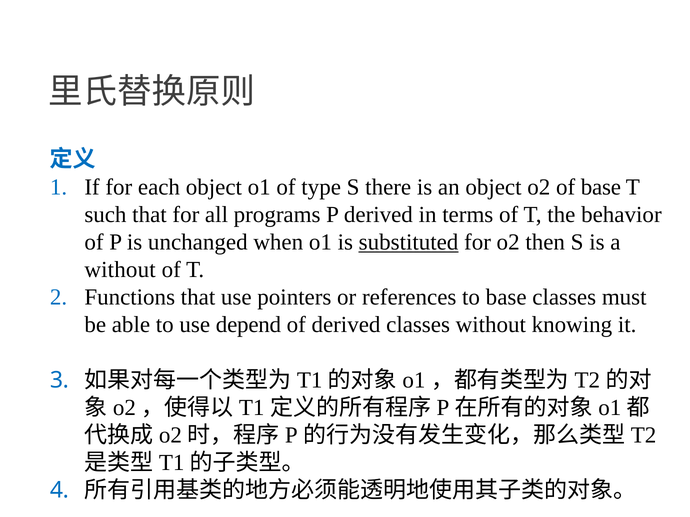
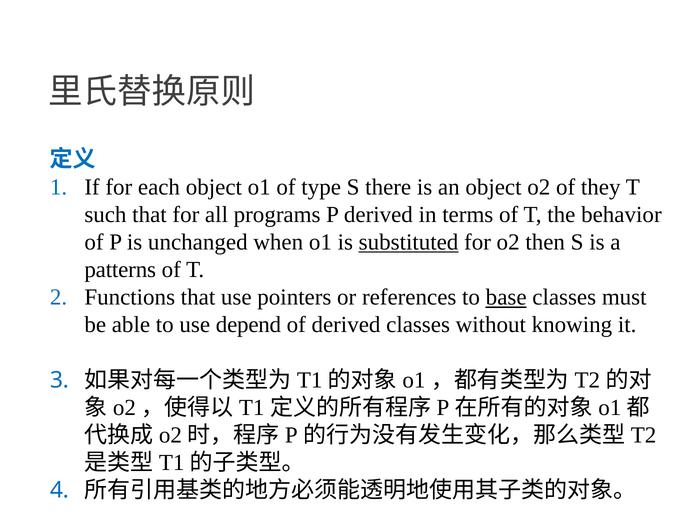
of base: base -> they (601, 187)
without: without -> patterns (120, 270)
base underline: none -> present (506, 298)
